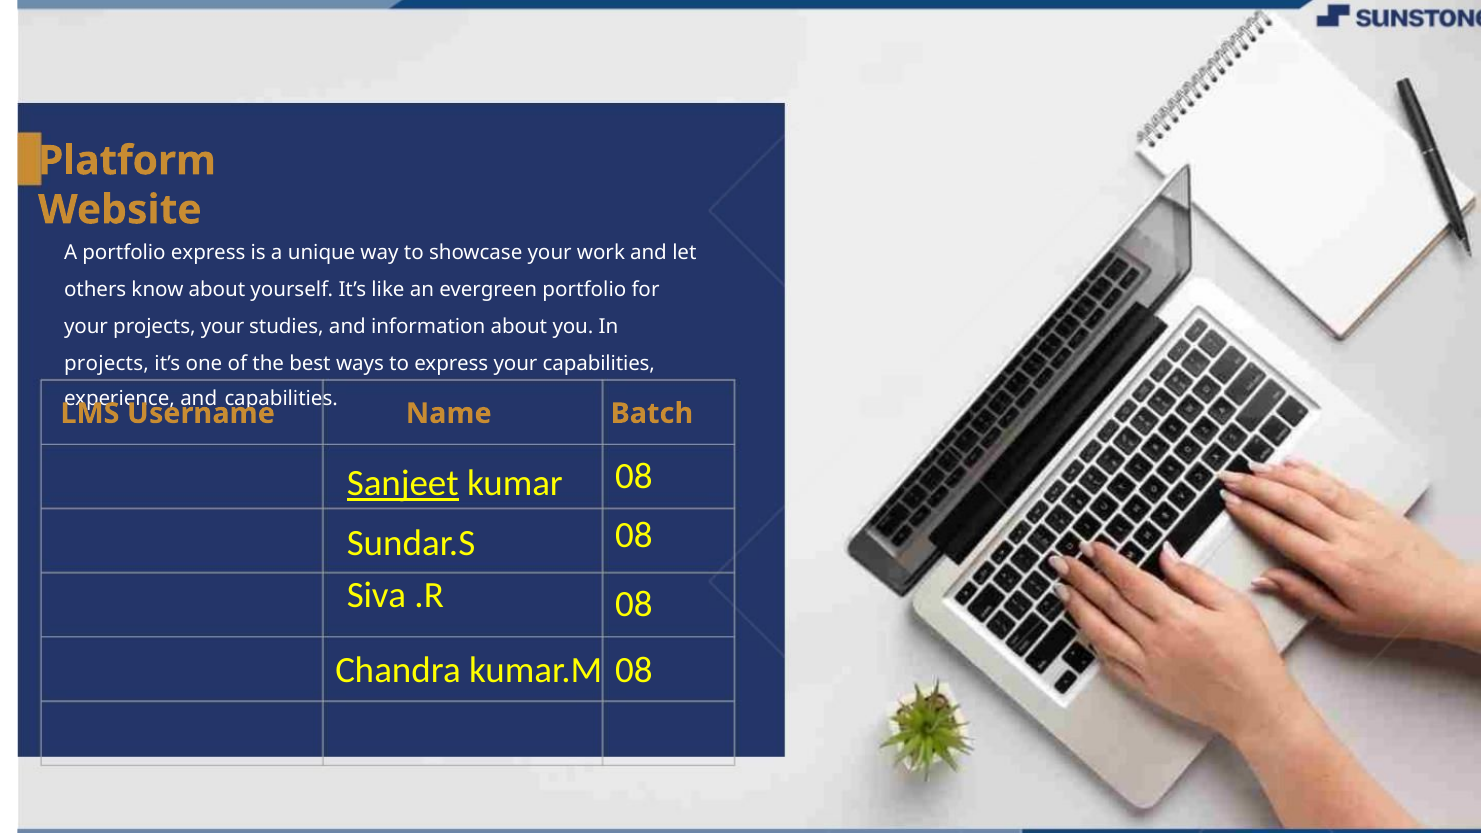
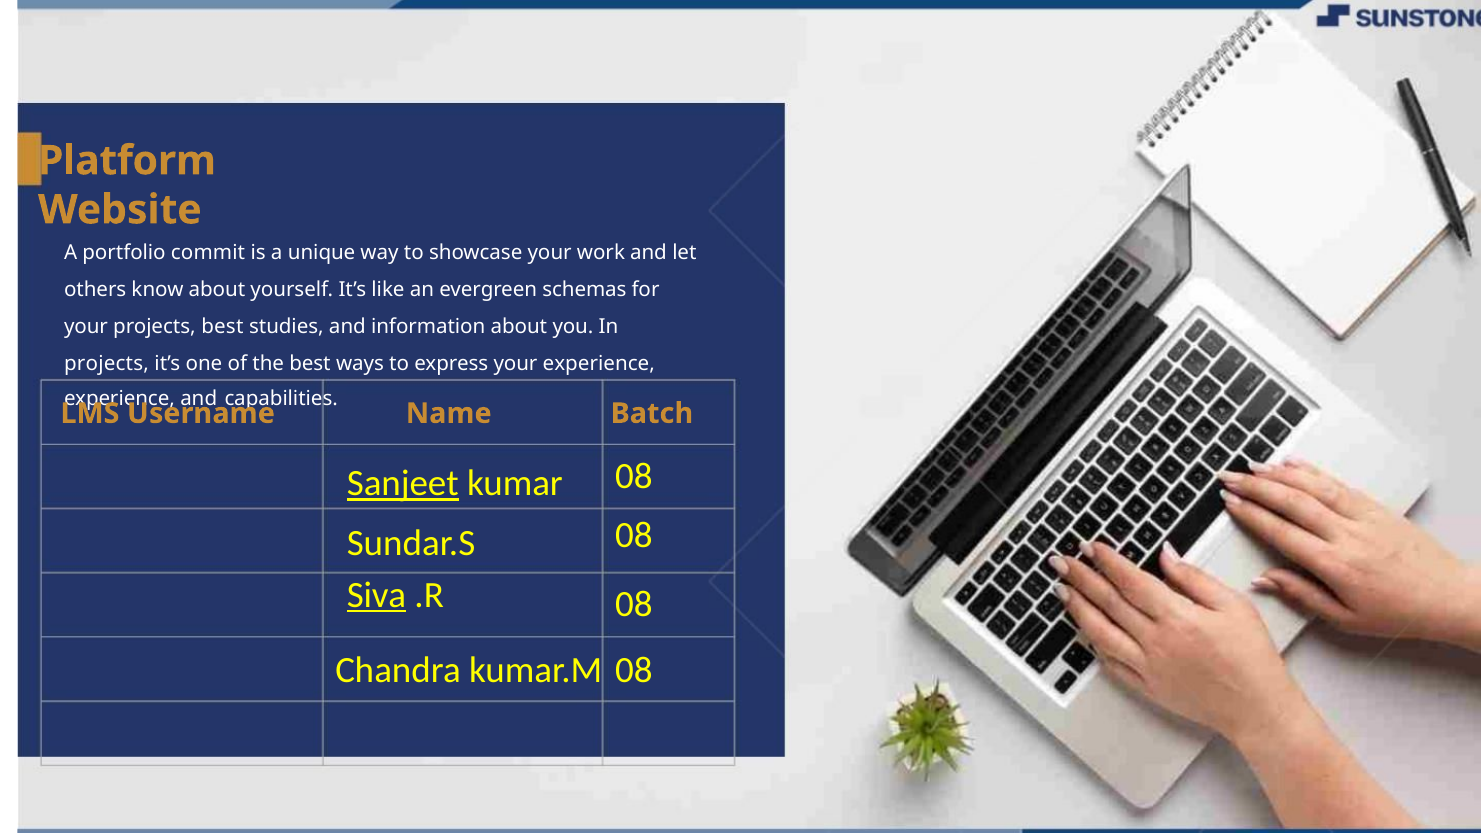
portfolio express: express -> commit (208, 252)
evergreen portfolio: portfolio -> schemas (584, 289)
projects your: your -> best (222, 326)
your capabilities: capabilities -> experience (599, 363)
Siva underline: none -> present (377, 595)
